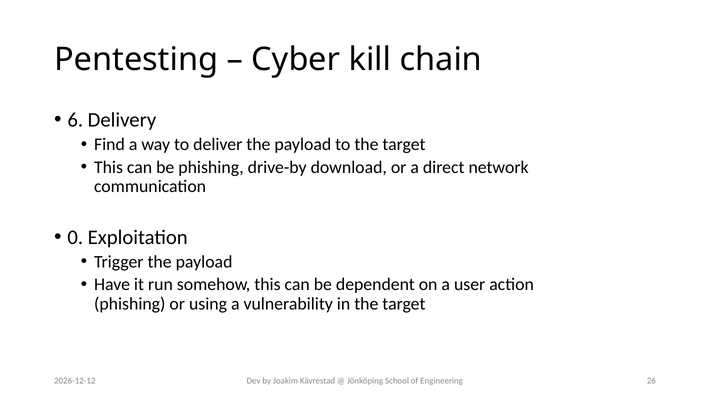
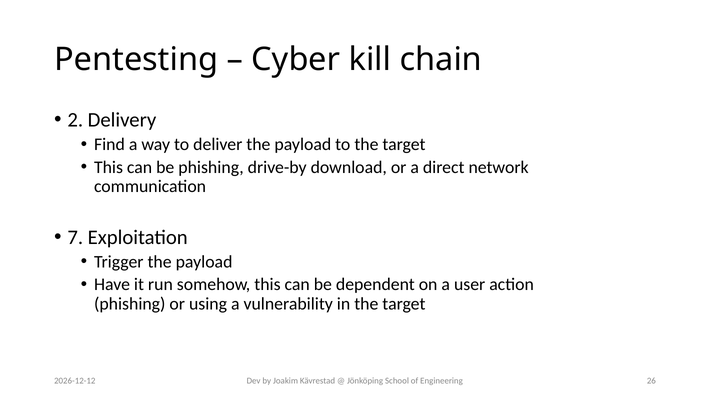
6: 6 -> 2 (75, 120)
0: 0 -> 7 (75, 238)
